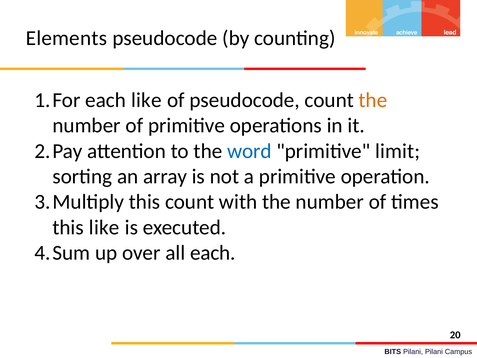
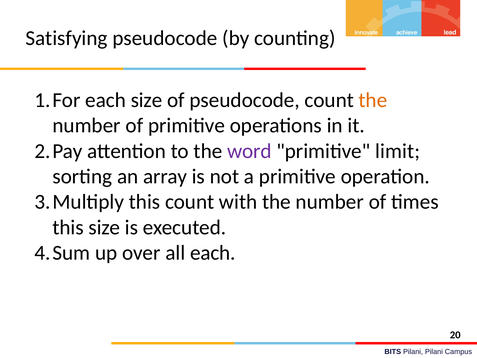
Elements: Elements -> Satisfying (67, 38)
each like: like -> size (147, 100)
word colour: blue -> purple (249, 151)
this like: like -> size (104, 227)
